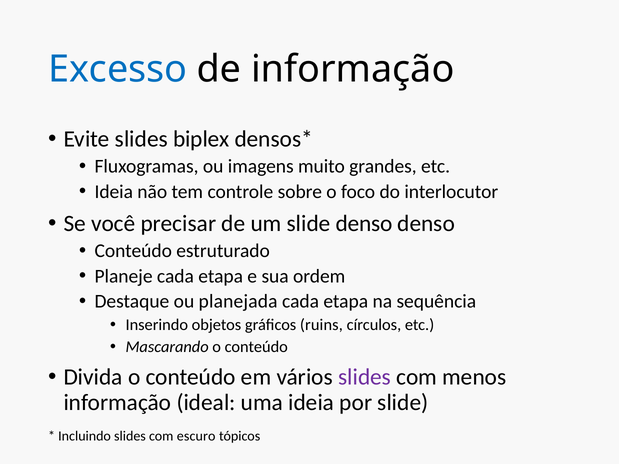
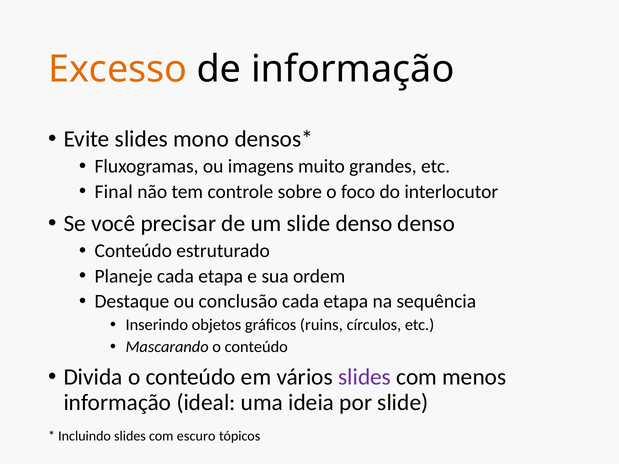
Excesso colour: blue -> orange (118, 69)
biplex: biplex -> mono (201, 139)
Ideia: Ideia -> Final (114, 192)
planejada: planejada -> conclusão (238, 302)
